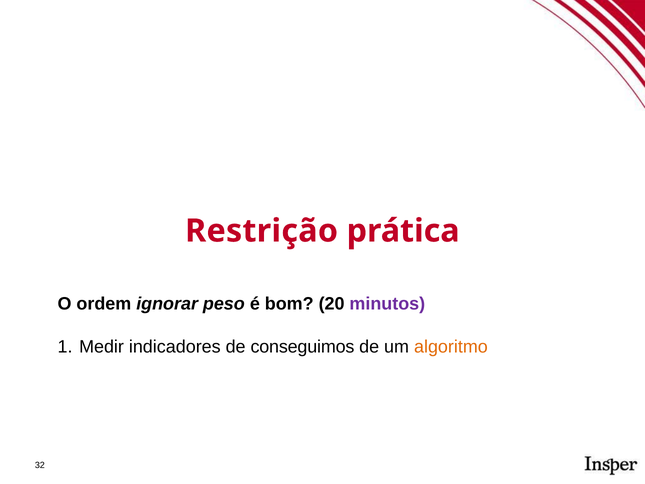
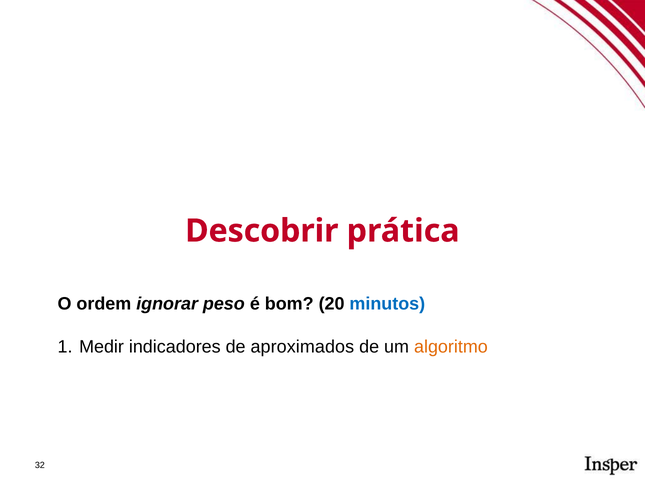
Restrição: Restrição -> Descobrir (262, 231)
minutos colour: purple -> blue (387, 304)
conseguimos: conseguimos -> aproximados (302, 347)
